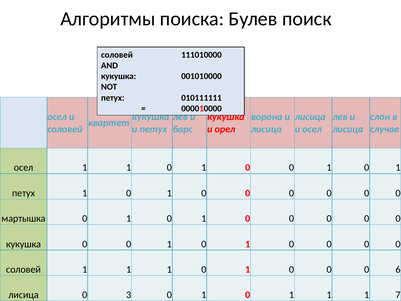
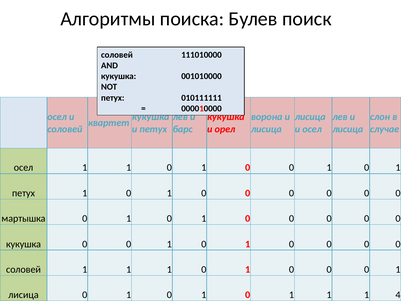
0 0 0 6: 6 -> 1 (398, 269)
лисица 0 3: 3 -> 1 (129, 295)
7: 7 -> 4 (398, 295)
